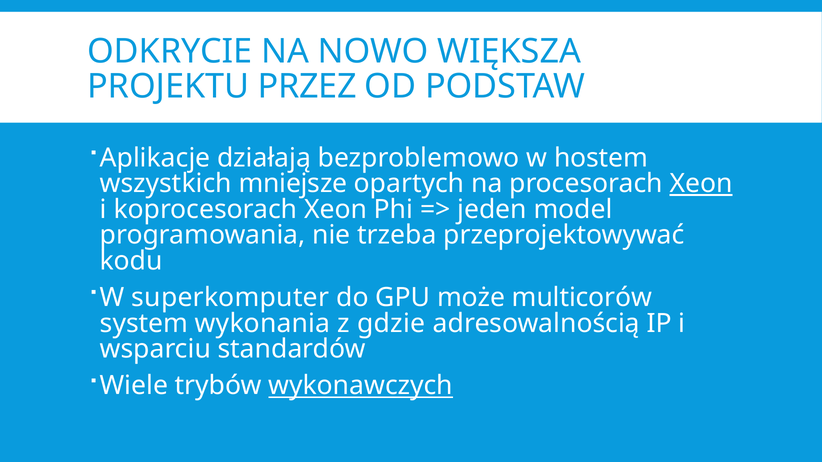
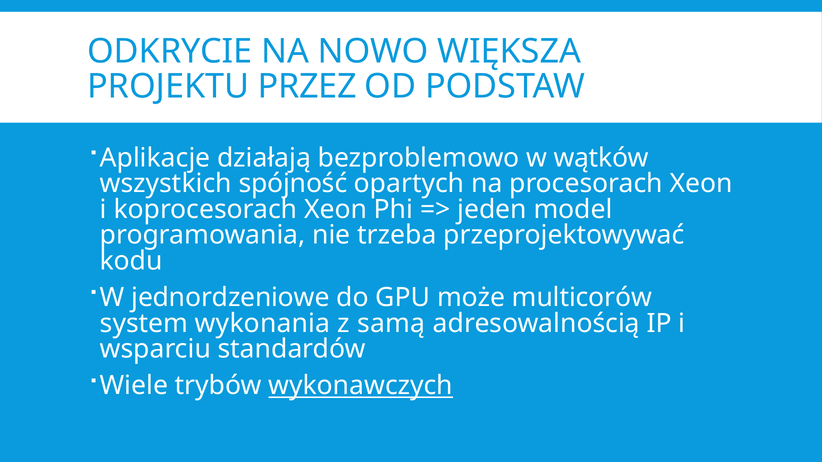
hostem: hostem -> wątków (601, 158)
mniejsze: mniejsze -> spójność (293, 184)
Xeon underline: present -> none (701, 184)
superkomputer: superkomputer -> jednordzeniowe (230, 298)
gdzie: gdzie -> samą (391, 324)
